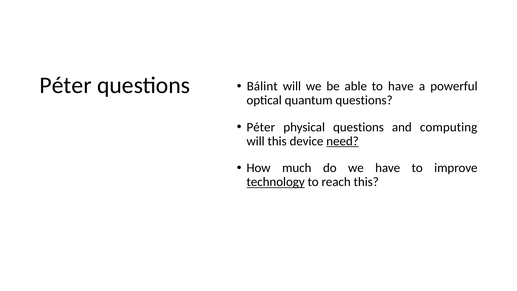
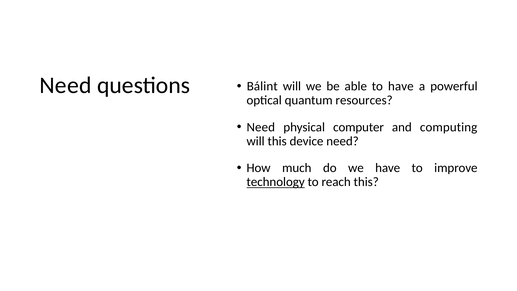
Péter: Péter -> Need (65, 85)
quantum questions: questions -> resources (364, 100)
Péter: Péter -> Need (261, 127)
physical questions: questions -> computer (359, 127)
need underline: present -> none (343, 141)
